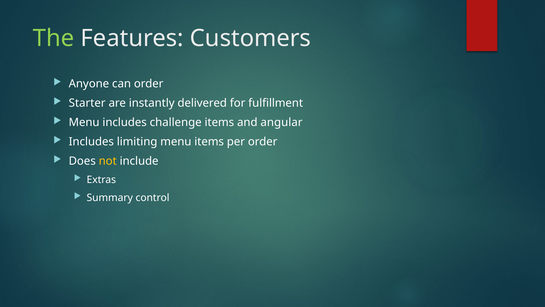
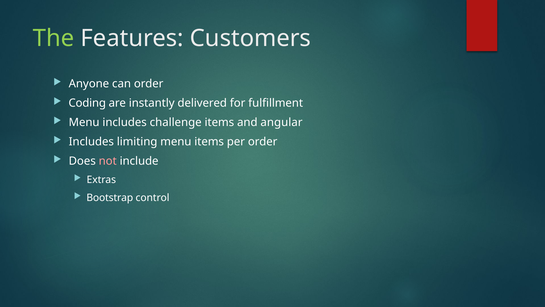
Starter: Starter -> Coding (87, 103)
not colour: yellow -> pink (108, 161)
Summary: Summary -> Bootstrap (110, 197)
